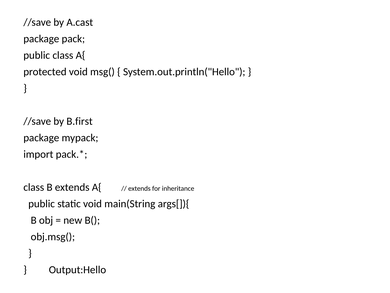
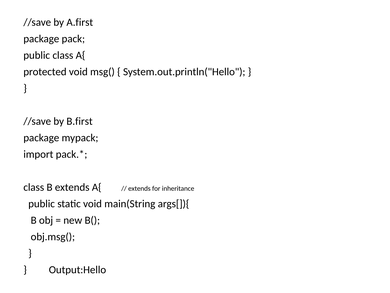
A.cast: A.cast -> A.first (80, 22)
